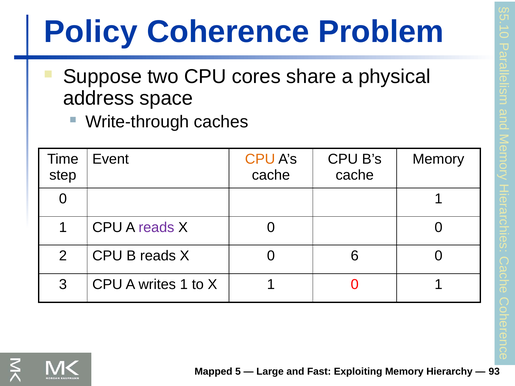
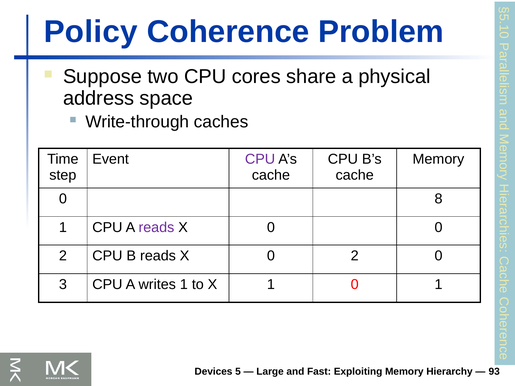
CPU colour: orange -> purple (260, 159)
1: 1 -> 8 (438, 199)
X 0 6: 6 -> 2 (355, 256)
Mapped: Mapped -> Devices (213, 372)
